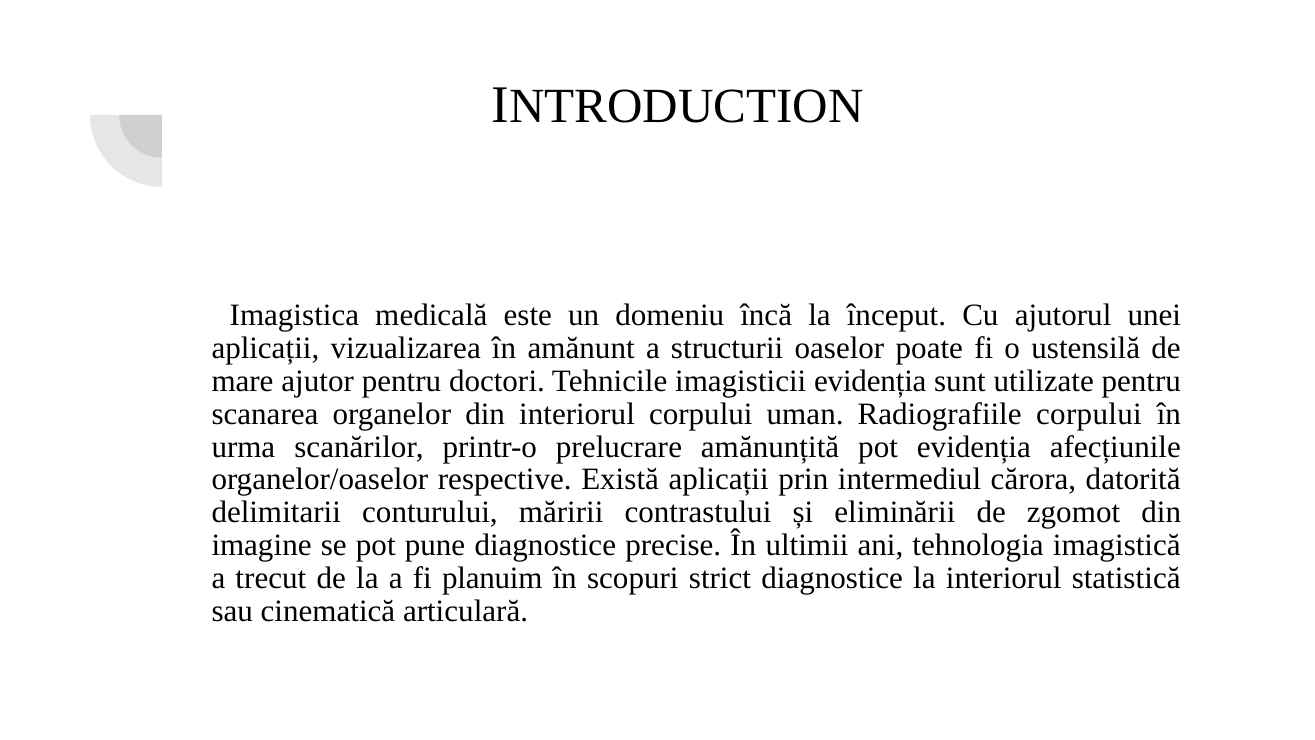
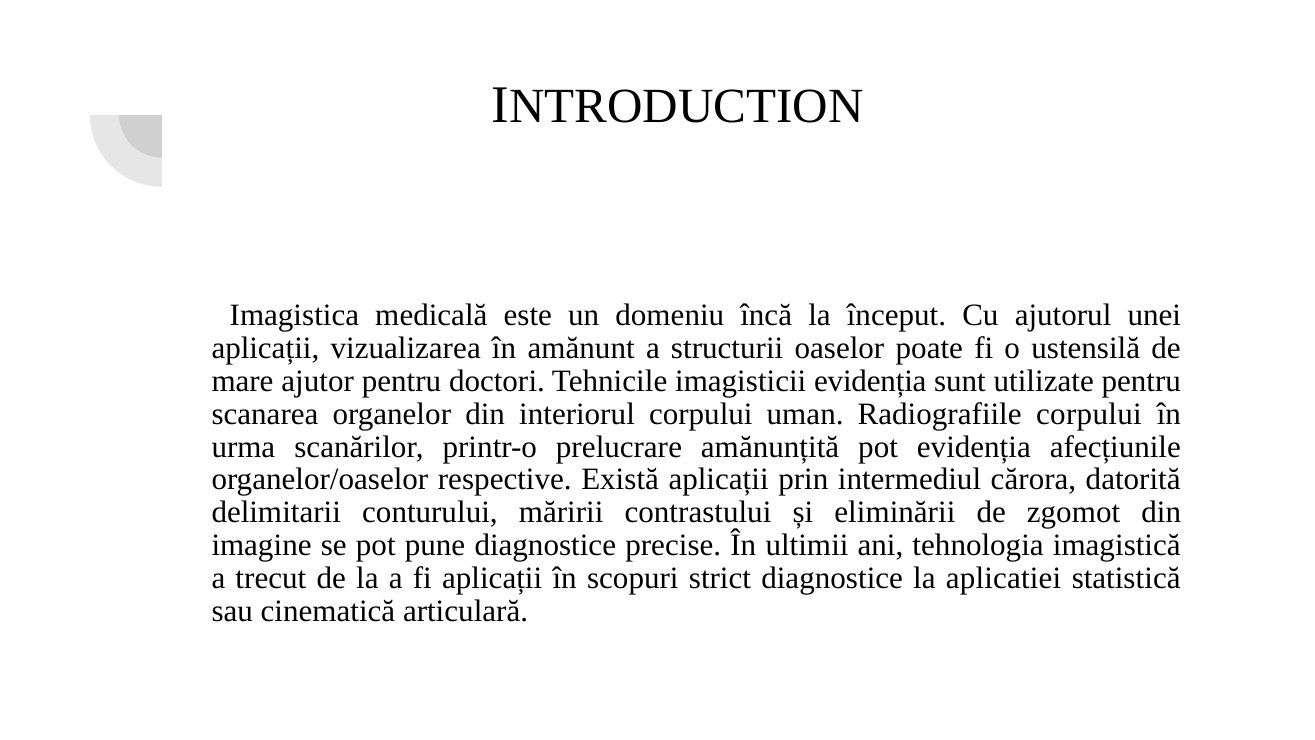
fi planuim: planuim -> aplicații (492, 578)
la interiorul: interiorul -> aplicatiei (1004, 578)
